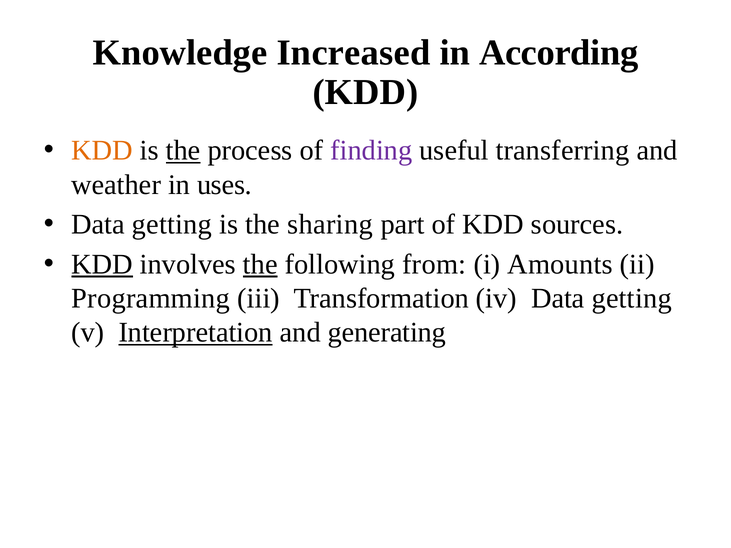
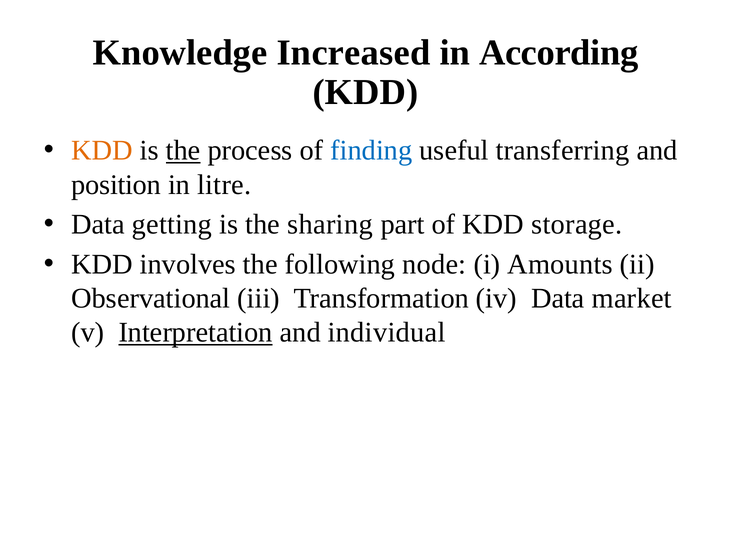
finding colour: purple -> blue (371, 151)
weather: weather -> position (116, 185)
uses: uses -> litre (224, 185)
sources: sources -> storage (577, 225)
KDD underline: present -> none (102, 264)
the underline: present -> none (260, 264)
from: from -> node (434, 264)
Programming: Programming -> Observational (151, 299)
iv Data getting: getting -> market (632, 299)
generating: generating -> individual (387, 333)
